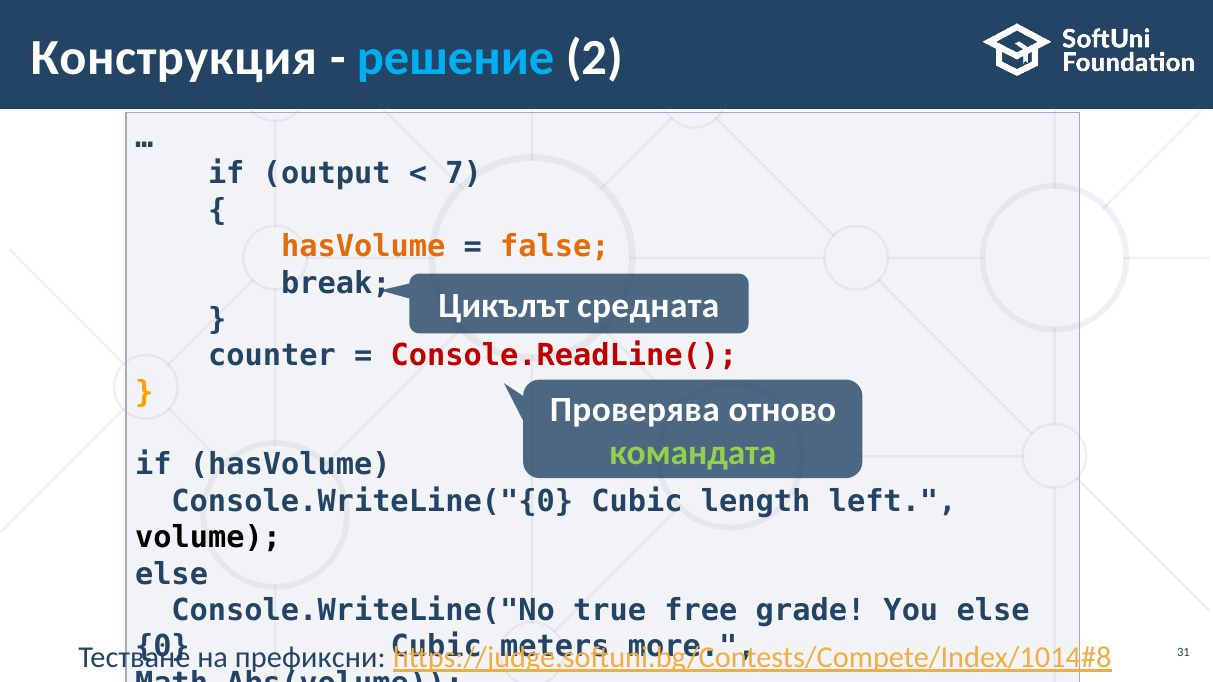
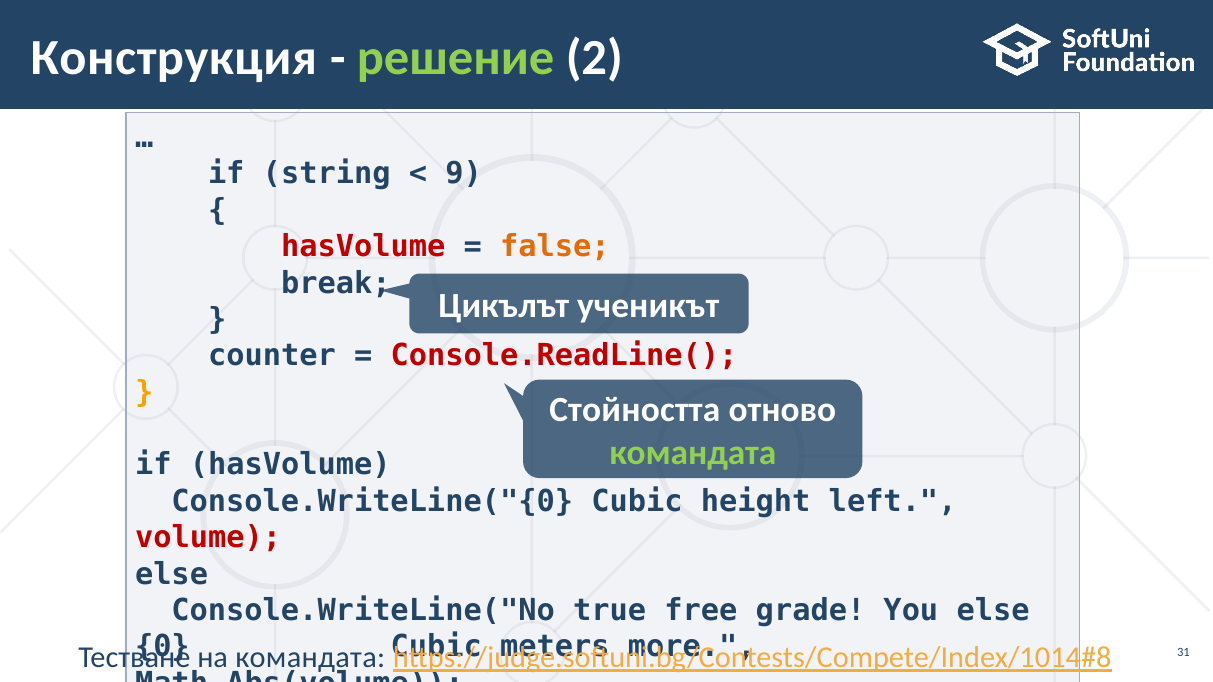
решение colour: light blue -> light green (456, 57)
output: output -> string (327, 174)
7: 7 -> 9 (464, 174)
hasVolume colour: orange -> red (363, 247)
средната: средната -> ученикът (648, 306)
Проверява: Проверява -> Стойността (635, 410)
length: length -> height (756, 502)
volume colour: black -> red (208, 538)
на префиксни: префиксни -> командата (310, 658)
